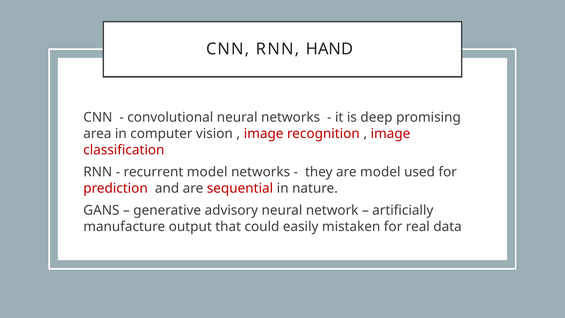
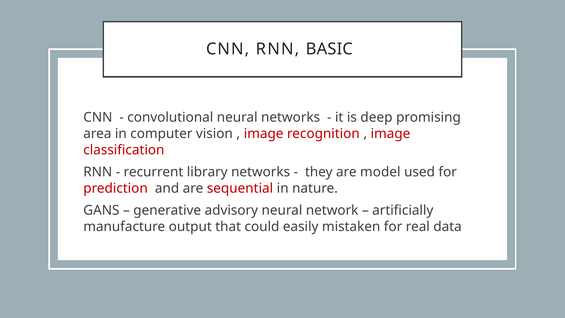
HAND: HAND -> BASIC (329, 49)
recurrent model: model -> library (207, 172)
